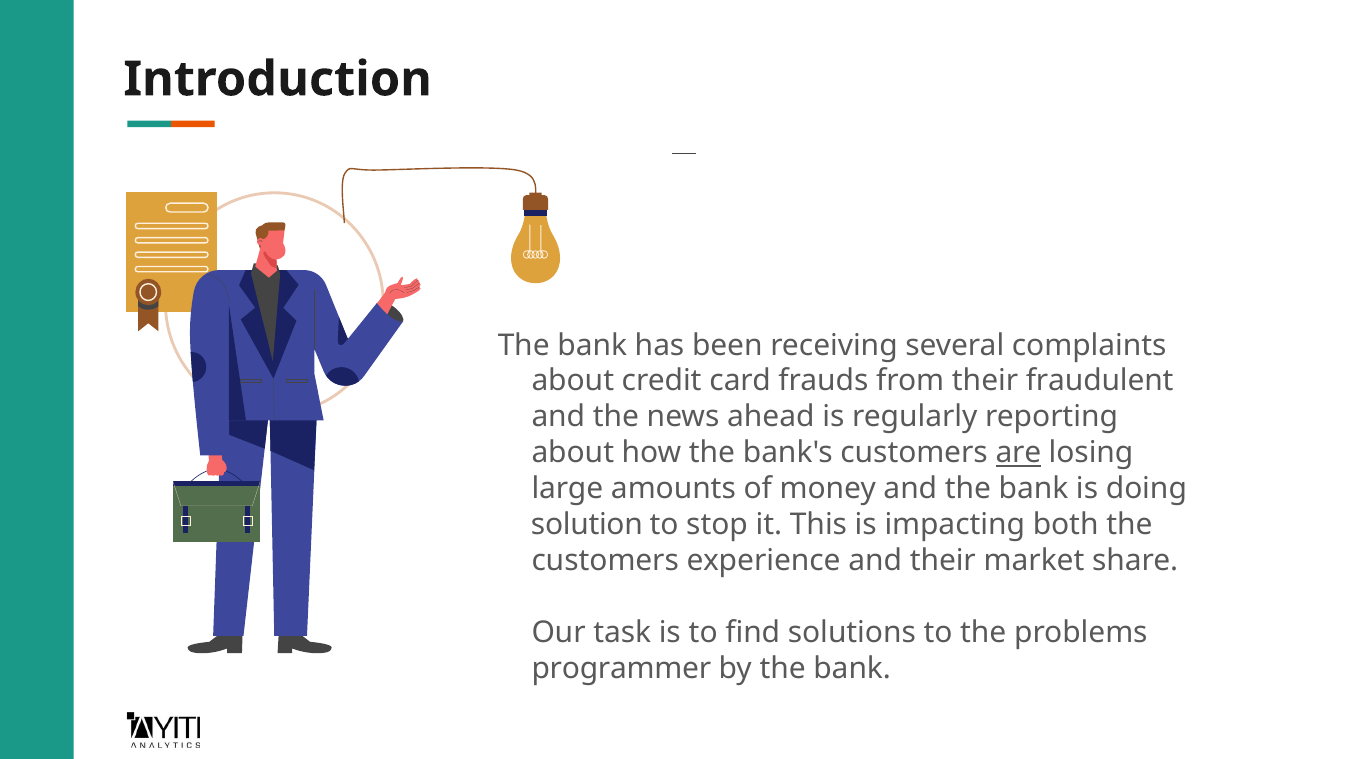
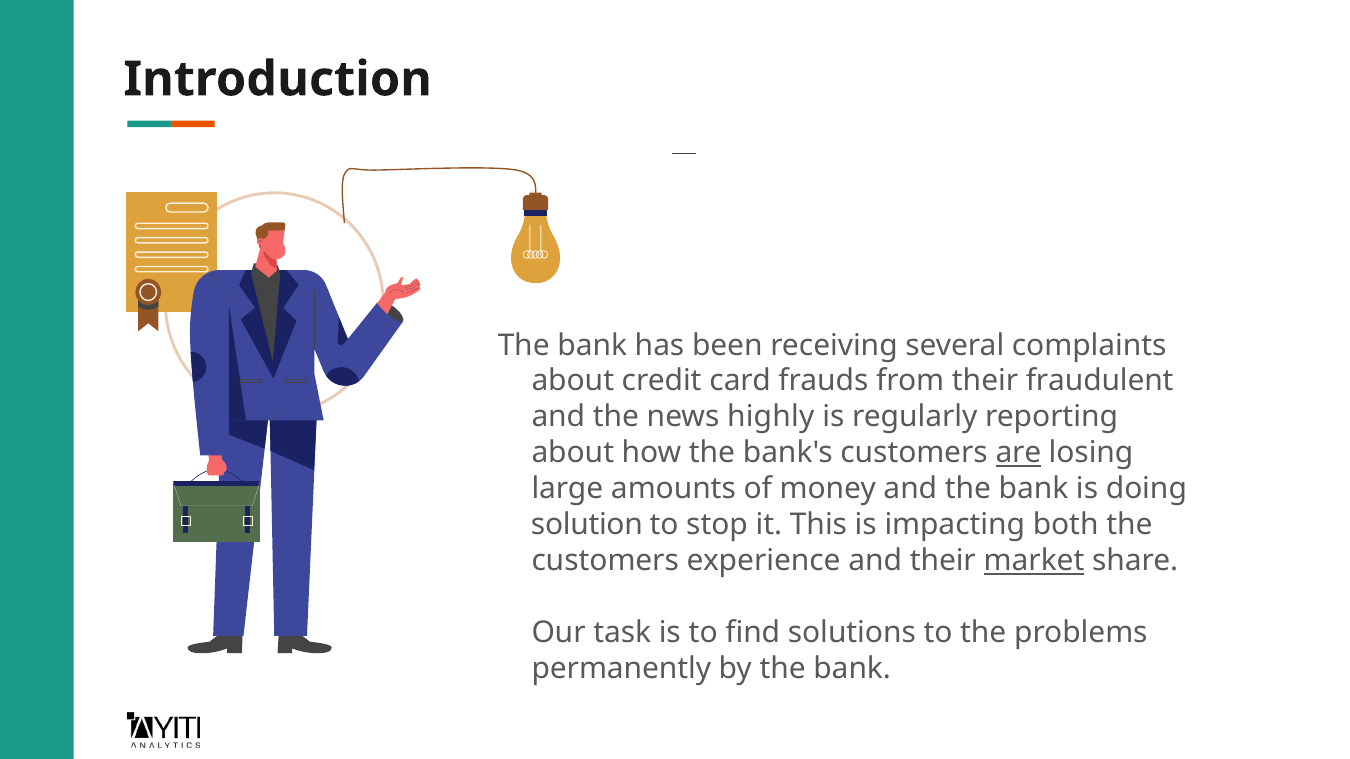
ahead: ahead -> highly (771, 417)
market underline: none -> present (1034, 561)
programmer: programmer -> permanently (621, 669)
